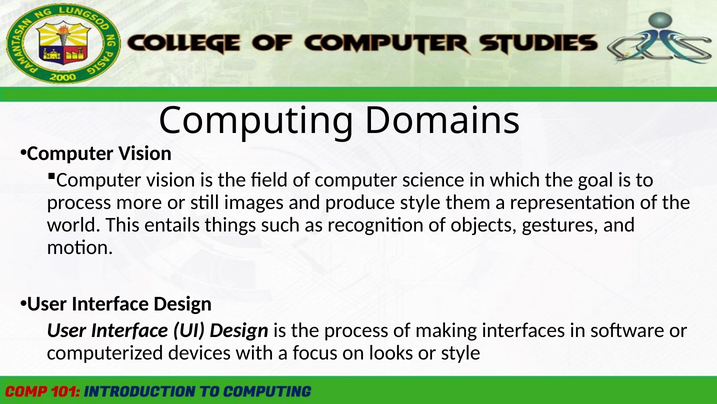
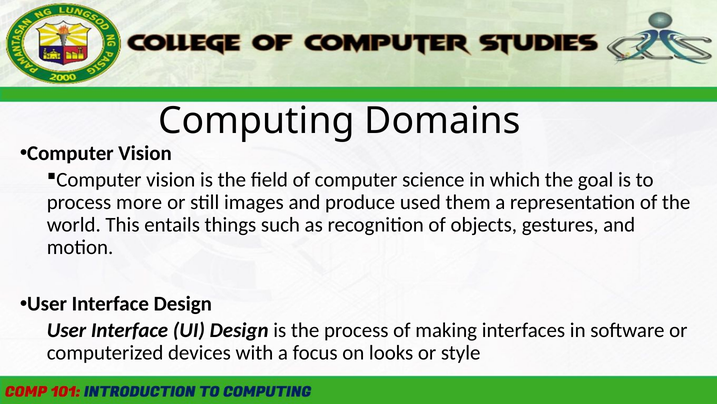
produce style: style -> used (420, 202)
